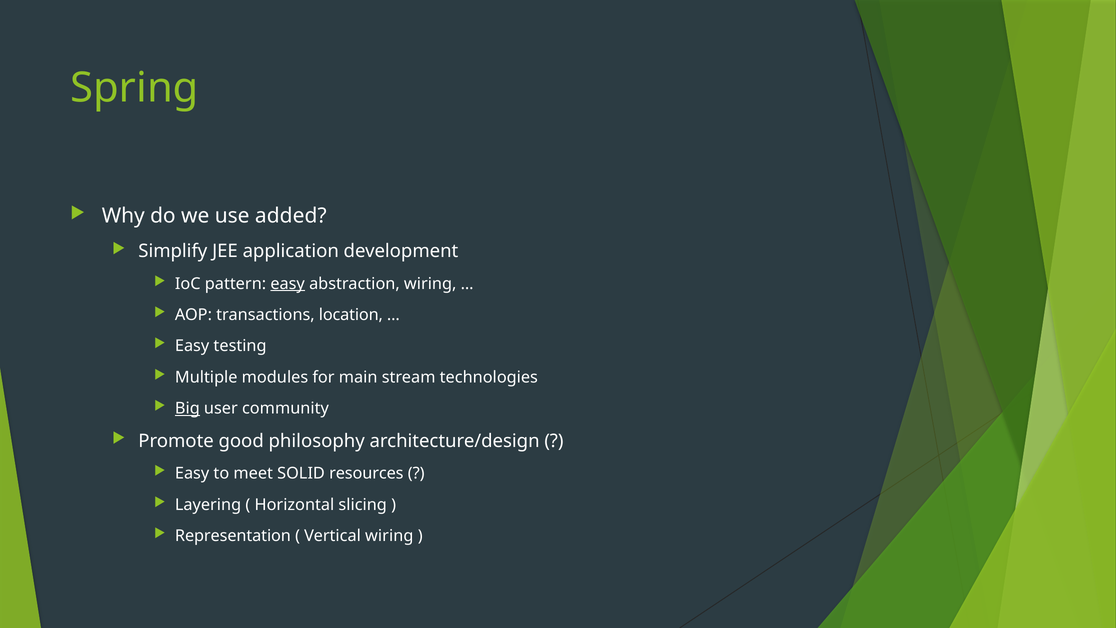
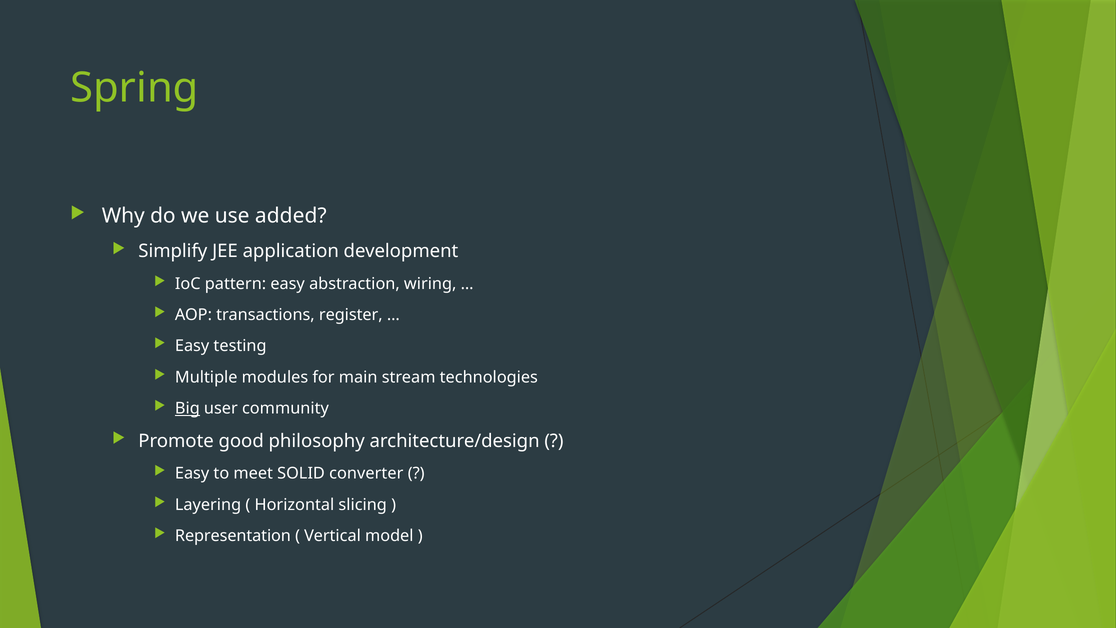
easy underline: present -> none (288, 284)
location: location -> register (351, 315)
resources: resources -> converter (366, 473)
Vertical wiring: wiring -> model (389, 536)
